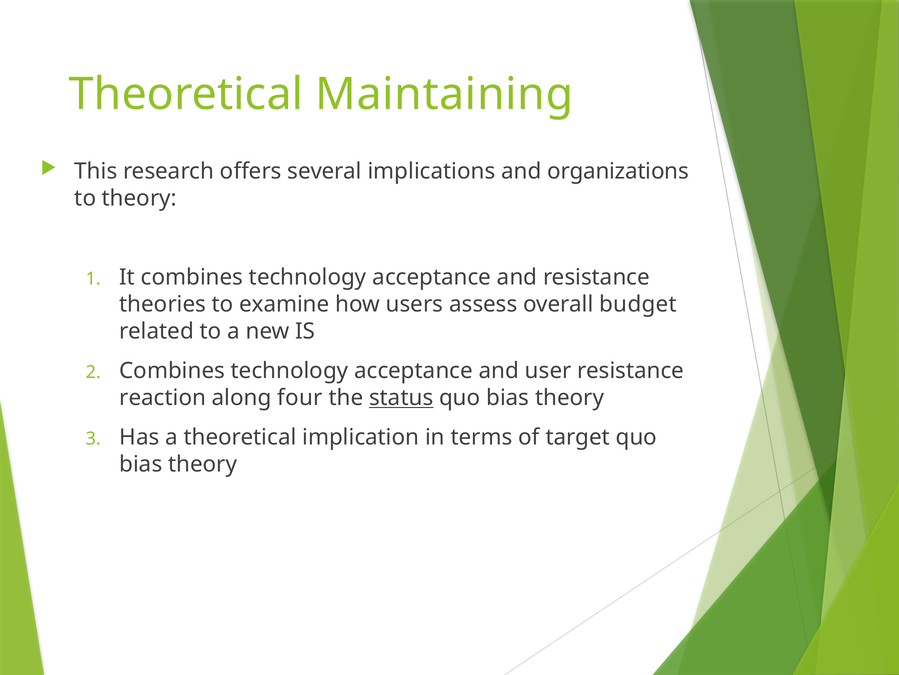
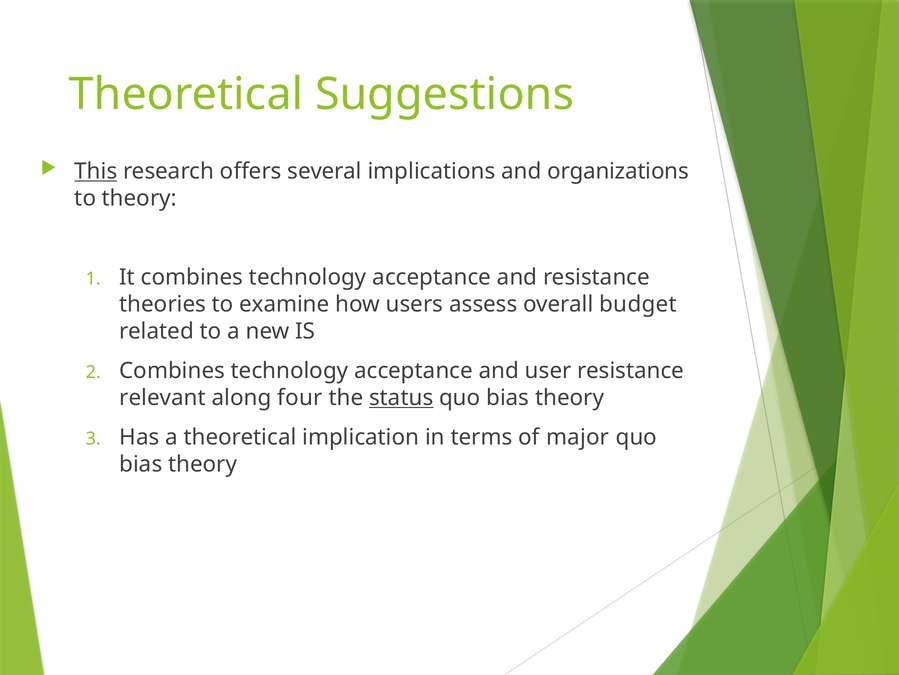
Maintaining: Maintaining -> Suggestions (445, 95)
This underline: none -> present (96, 171)
reaction: reaction -> relevant (163, 397)
target: target -> major (578, 437)
